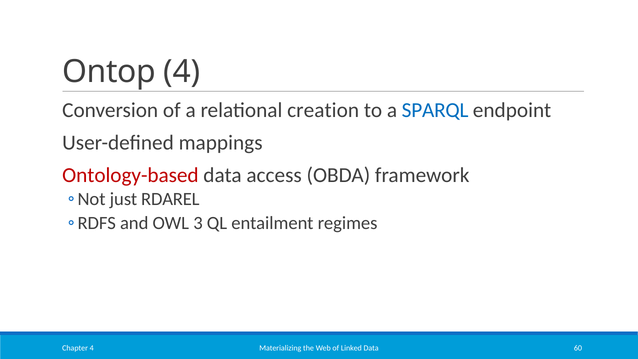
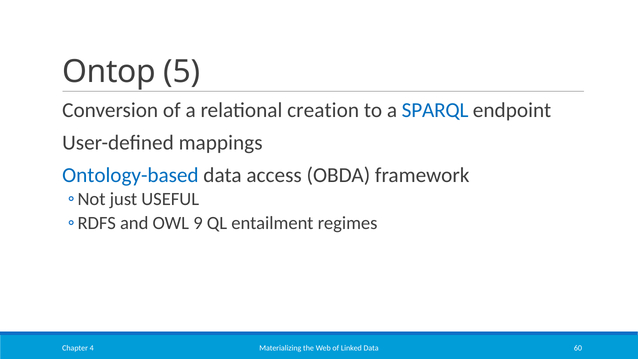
Ontop 4: 4 -> 5 (182, 71)
Ontology-based colour: red -> blue (130, 175)
RDAREL: RDAREL -> USEFUL (170, 199)
3: 3 -> 9 (198, 223)
